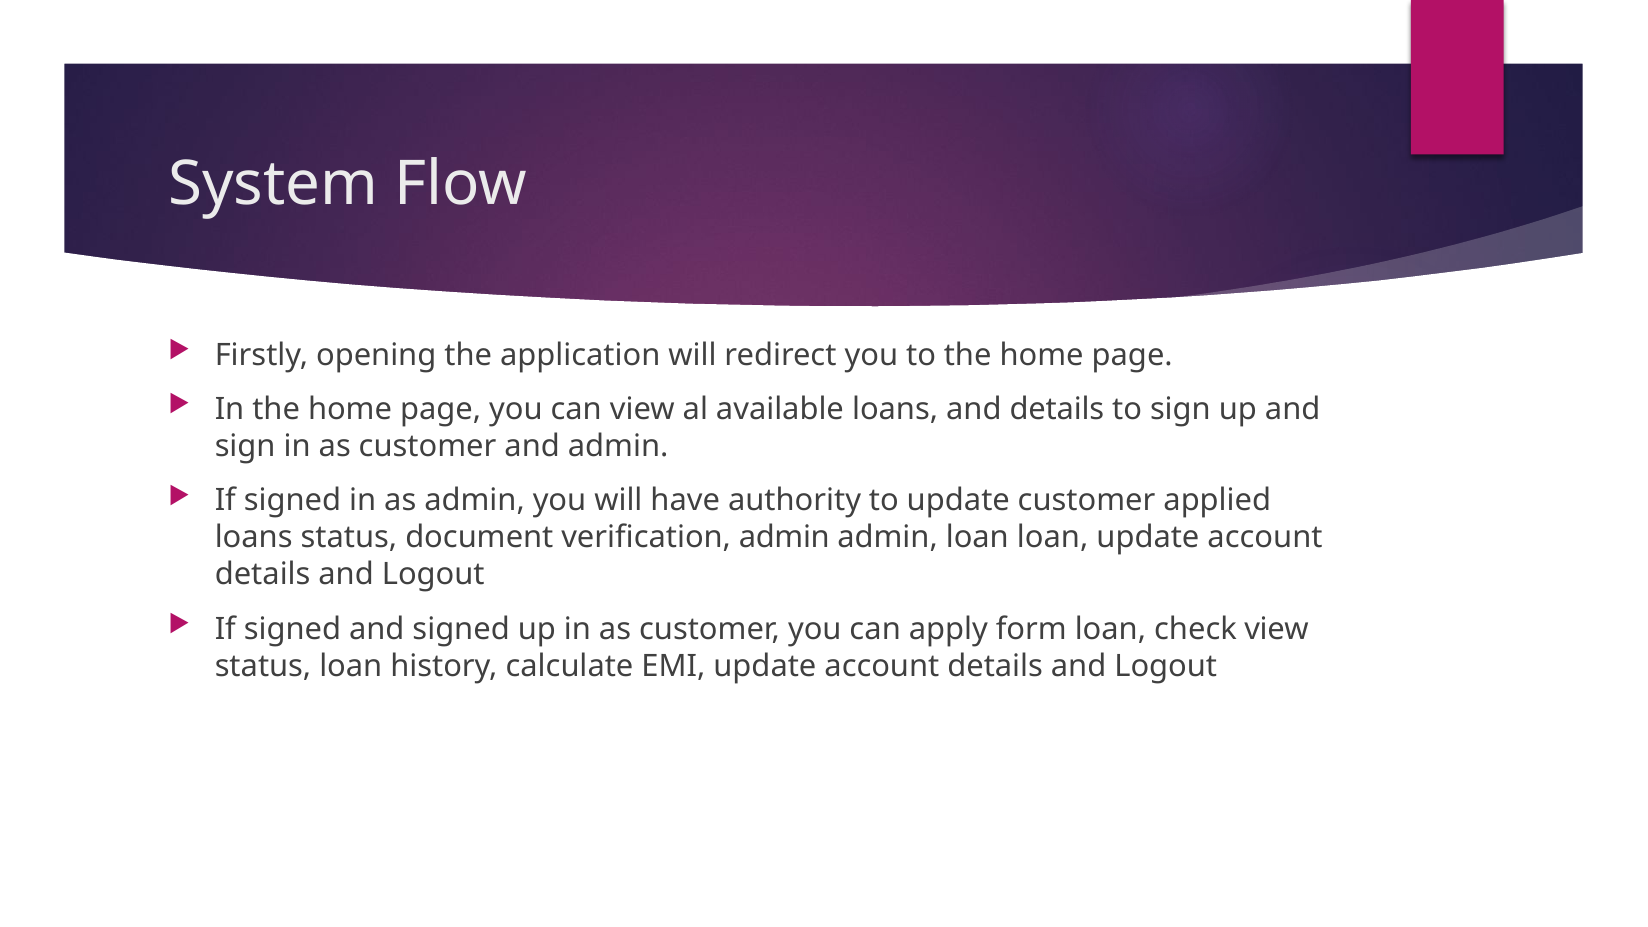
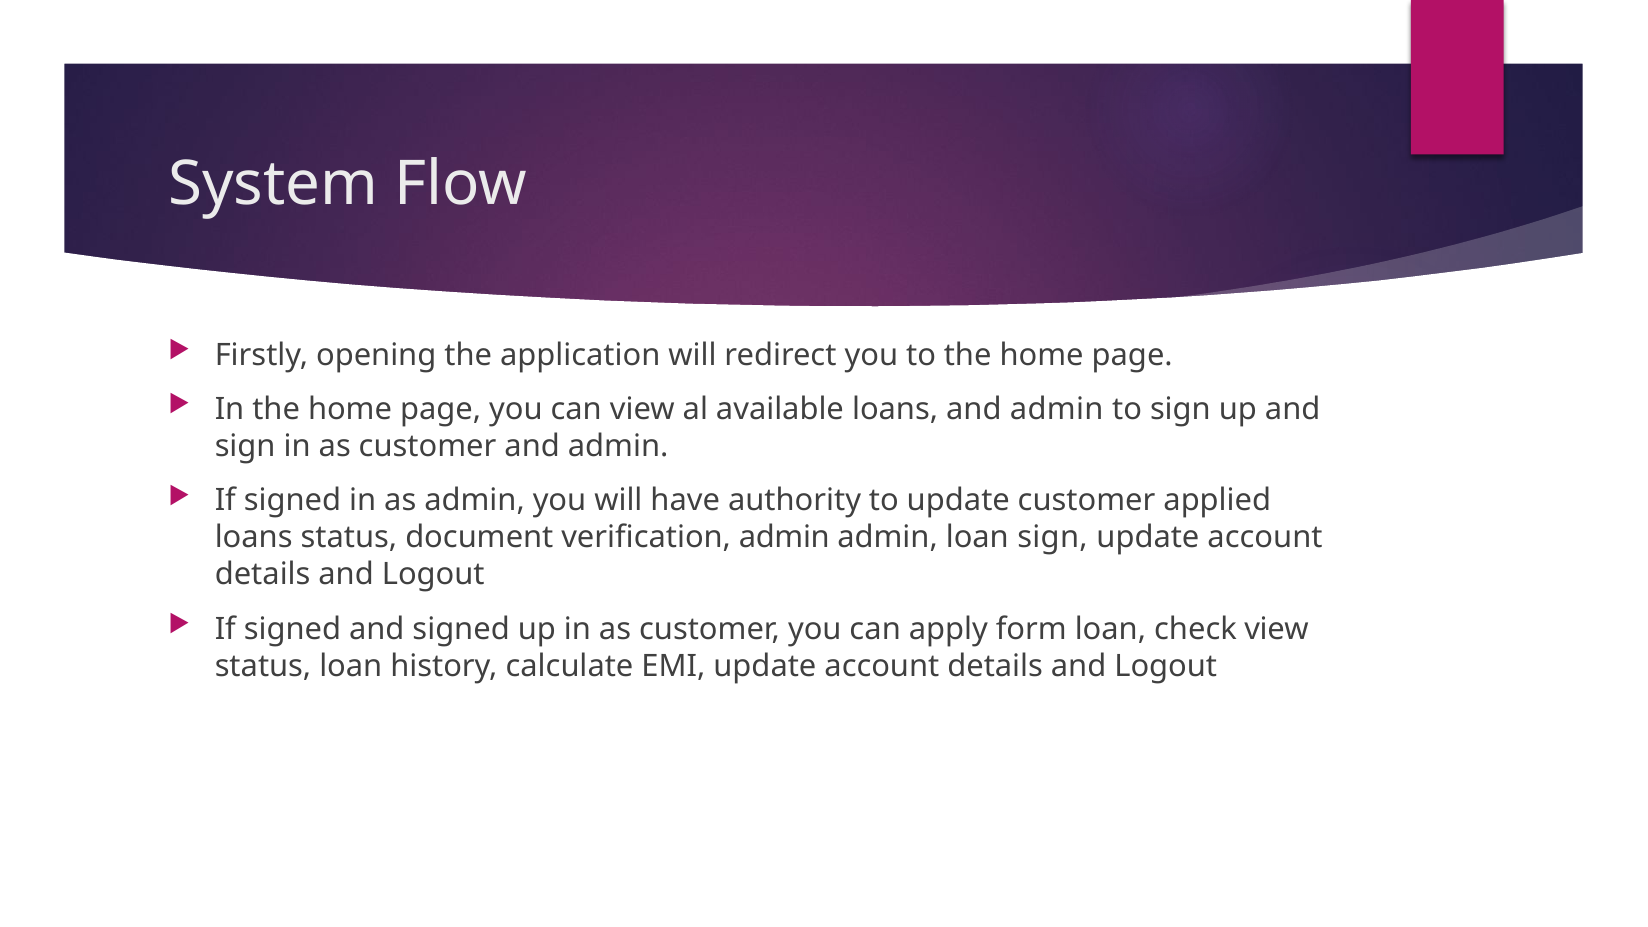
loans and details: details -> admin (1057, 409)
loan loan: loan -> sign (1052, 538)
